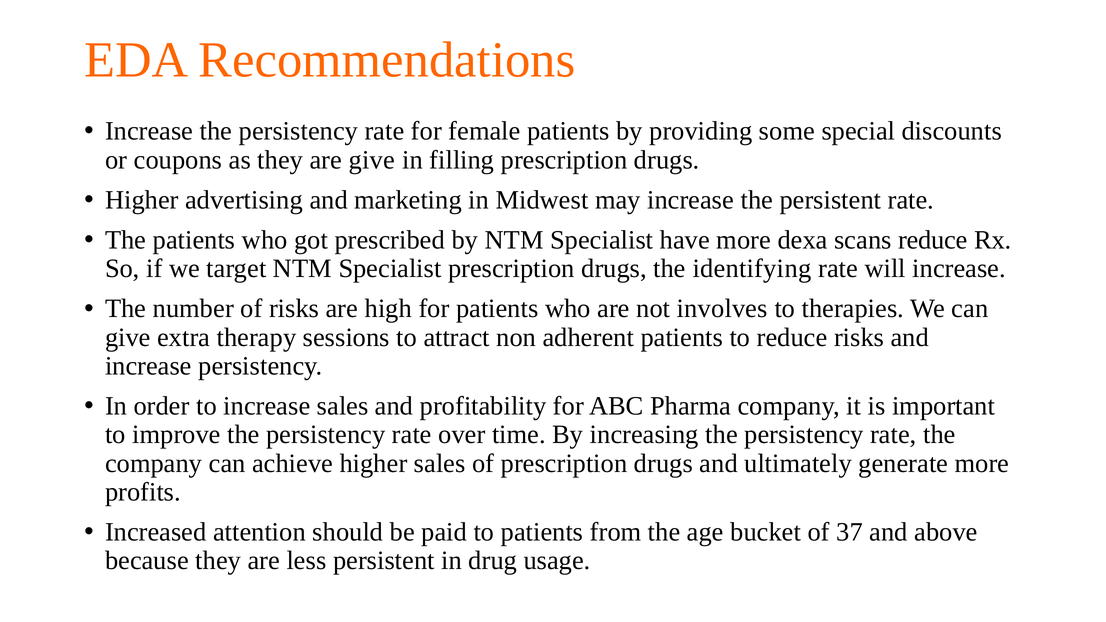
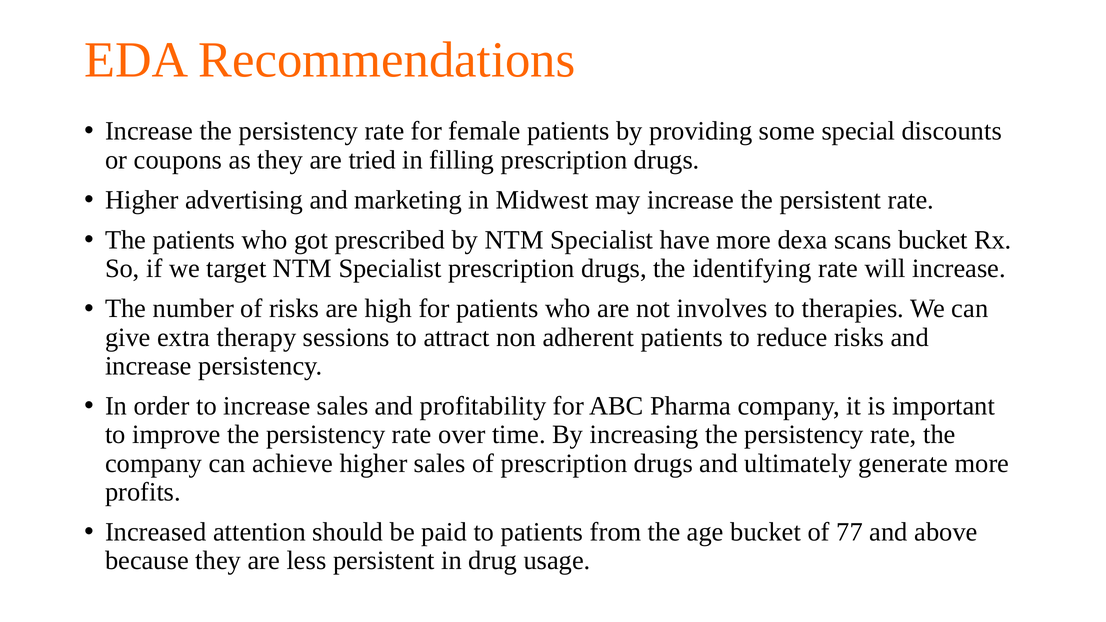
are give: give -> tried (372, 160)
scans reduce: reduce -> bucket (933, 240)
37: 37 -> 77 (850, 532)
